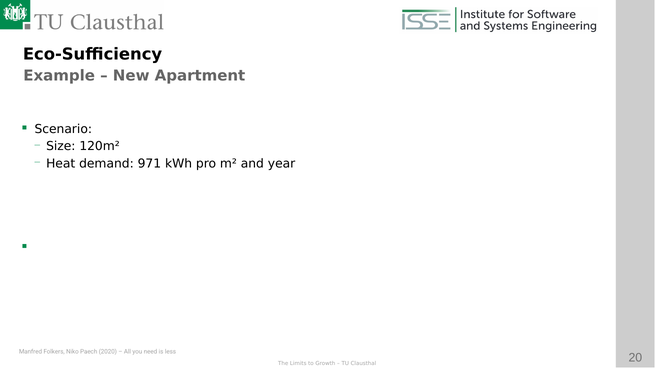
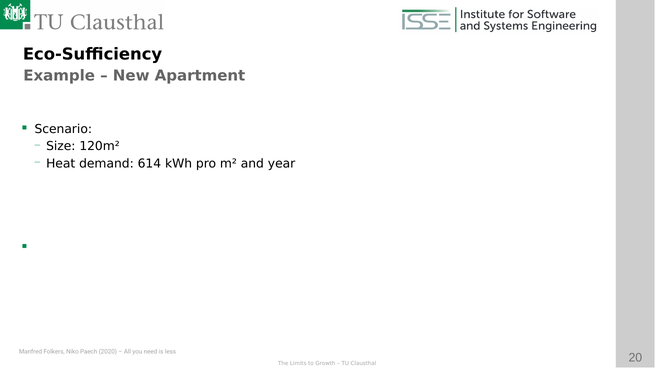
971: 971 -> 614 (149, 163)
